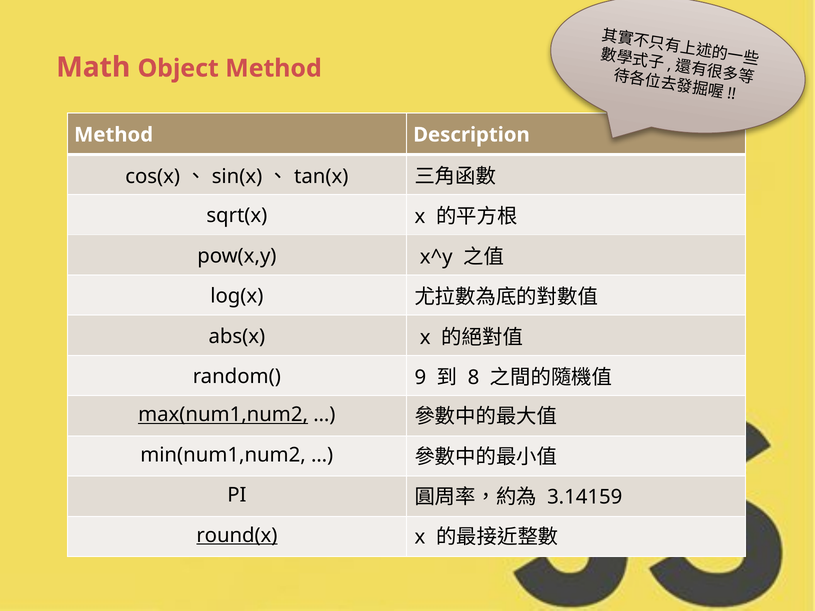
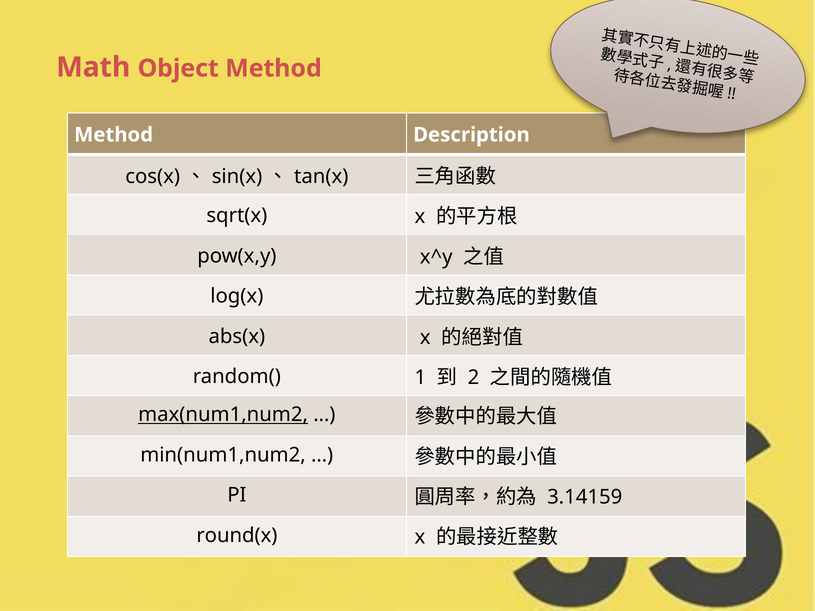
9: 9 -> 1 (420, 378)
8: 8 -> 2 (473, 378)
round(x underline: present -> none (237, 536)
